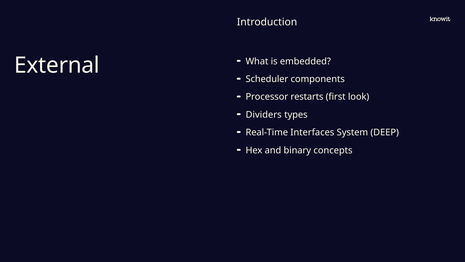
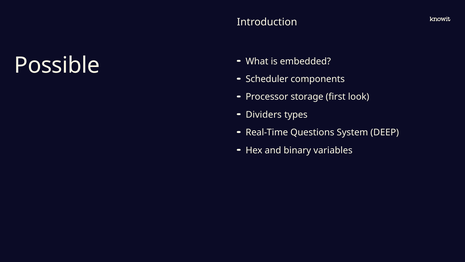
External: External -> Possible (57, 65)
restarts: restarts -> storage (307, 97)
Interfaces: Interfaces -> Questions (312, 132)
concepts: concepts -> variables (333, 150)
